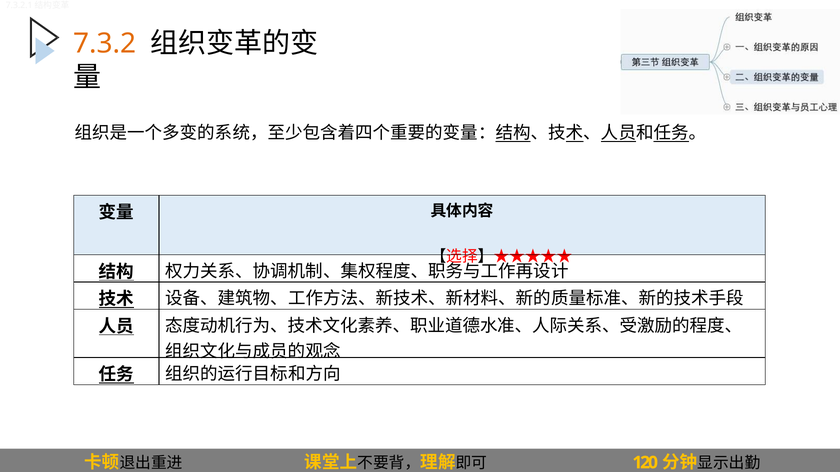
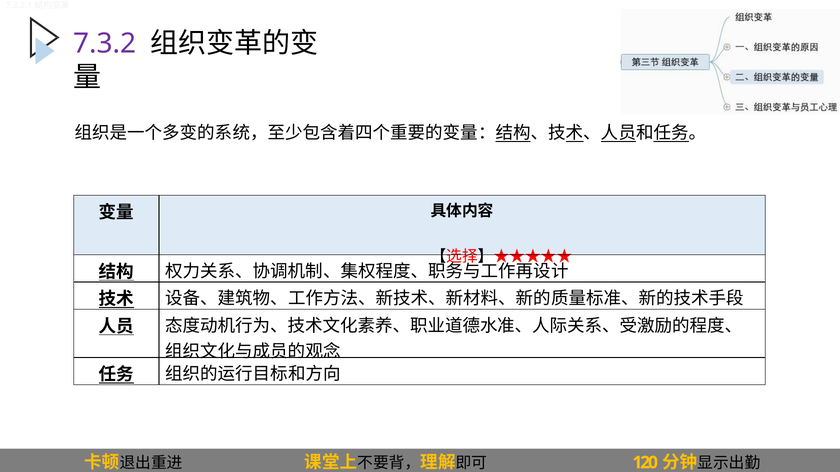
7.3.2 colour: orange -> purple (105, 44)
